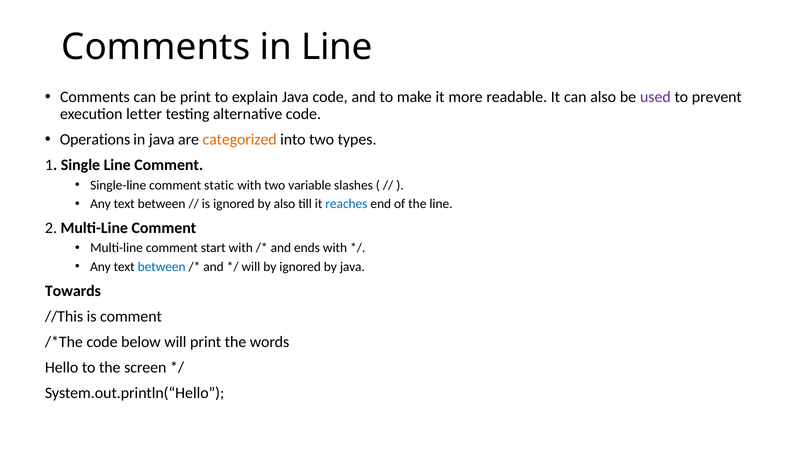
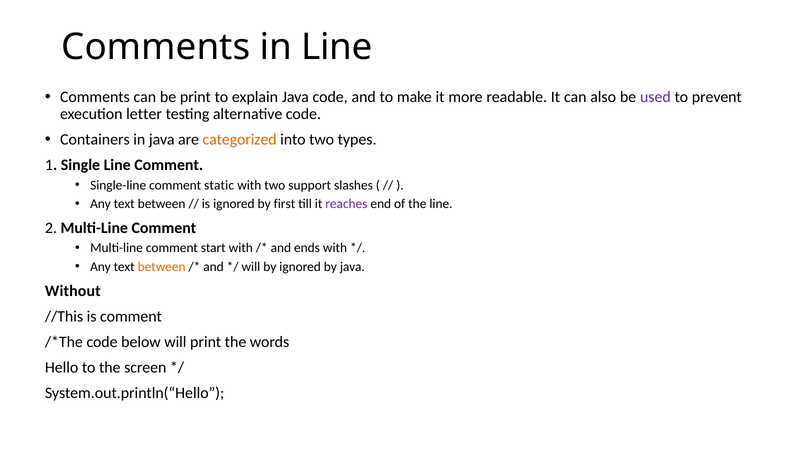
Operations: Operations -> Containers (95, 140)
variable: variable -> support (310, 185)
by also: also -> first (284, 204)
reaches colour: blue -> purple (346, 204)
between colour: blue -> orange (162, 267)
Towards: Towards -> Without (73, 291)
